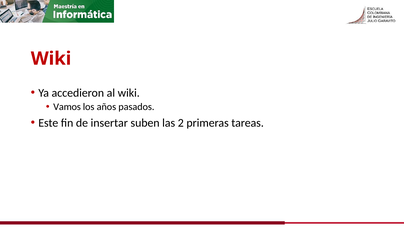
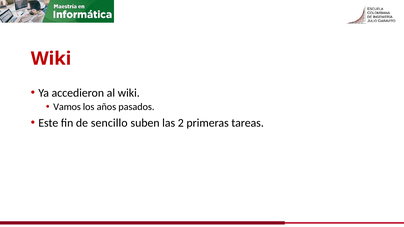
insertar: insertar -> sencillo (109, 123)
